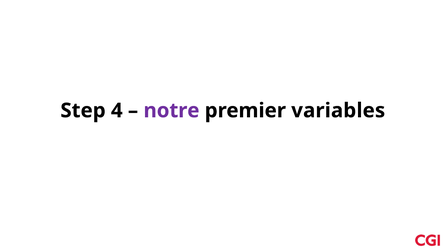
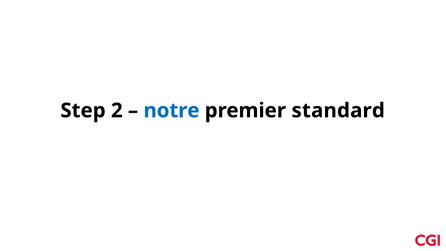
4: 4 -> 2 (117, 111)
notre colour: purple -> blue (171, 111)
variables: variables -> standard (338, 111)
